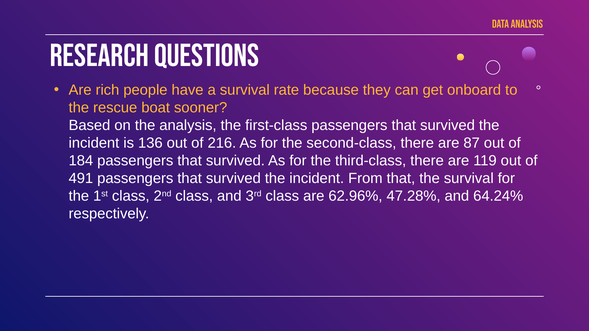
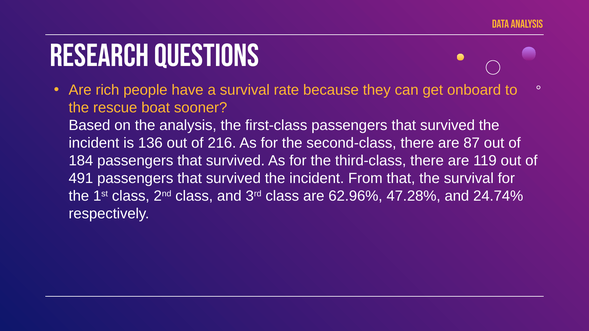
64.24%: 64.24% -> 24.74% (498, 196)
